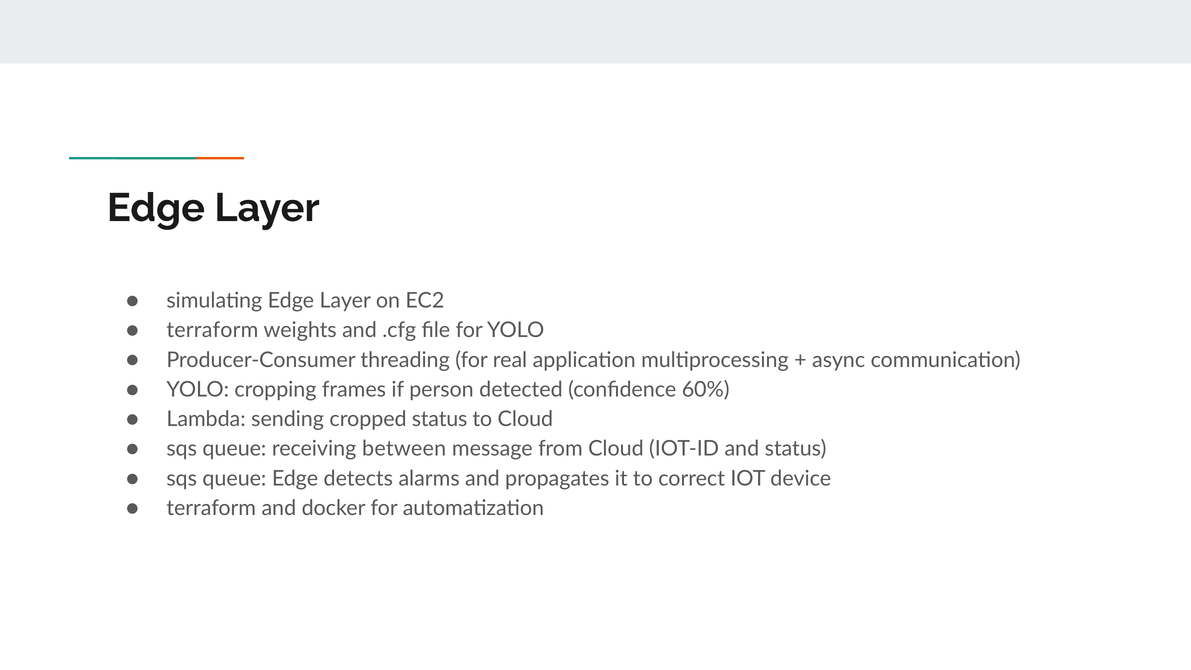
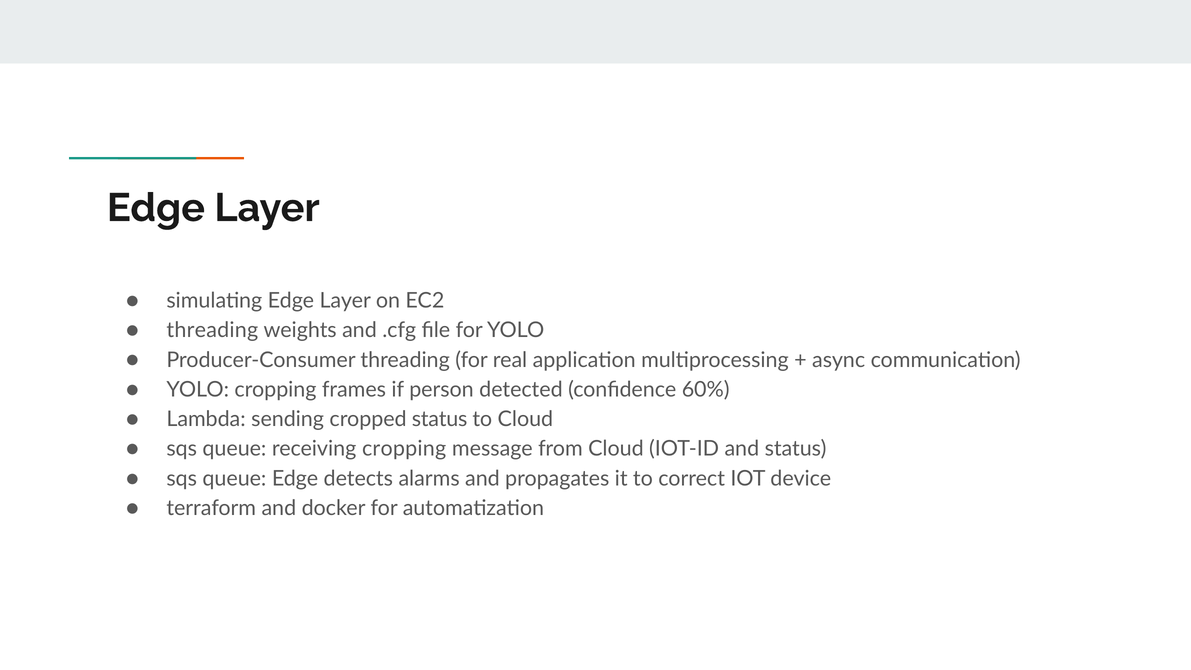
terraform: terraform -> threading (212, 330)
receiving between: between -> cropping (404, 449)
